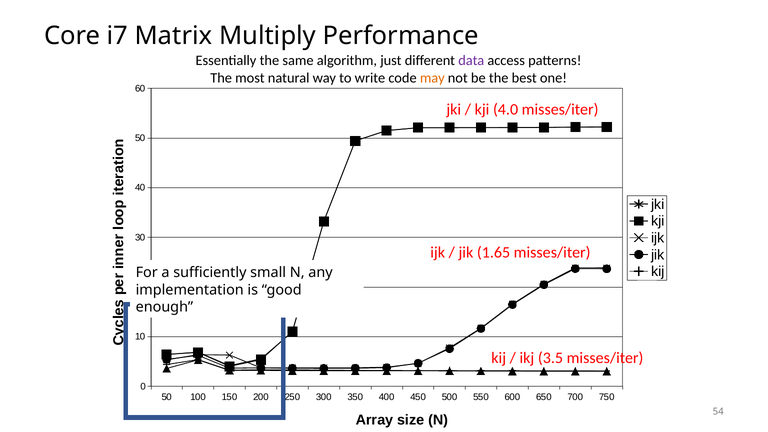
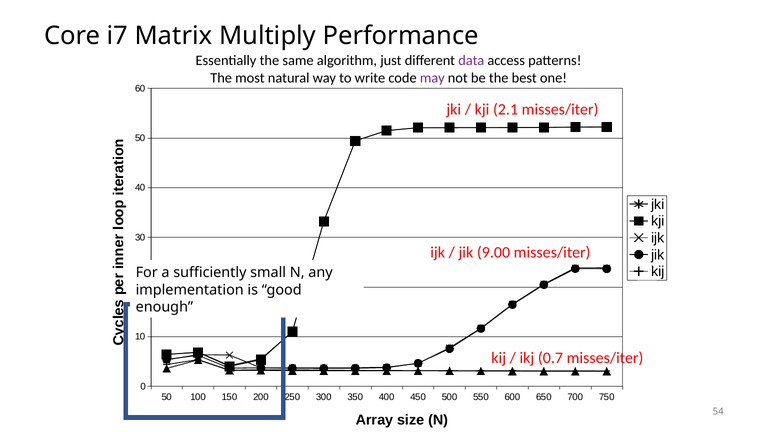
may colour: orange -> purple (432, 78)
4.0: 4.0 -> 2.1 (506, 110)
1.65: 1.65 -> 9.00 (494, 252)
3.5: 3.5 -> 0.7 (550, 358)
